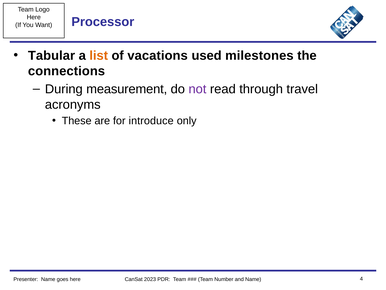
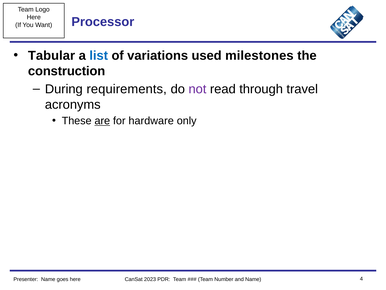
list colour: orange -> blue (99, 56)
vacations: vacations -> variations (158, 56)
connections: connections -> construction (67, 71)
measurement: measurement -> requirements (127, 89)
are underline: none -> present (102, 121)
introduce: introduce -> hardware (151, 121)
